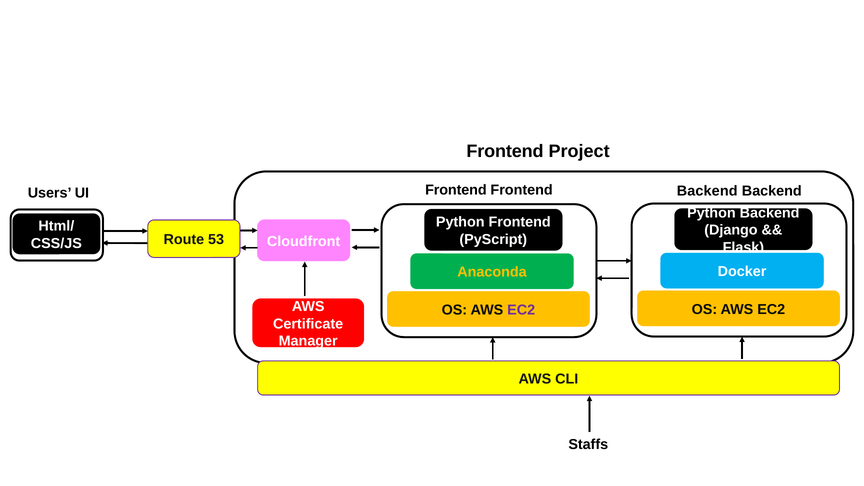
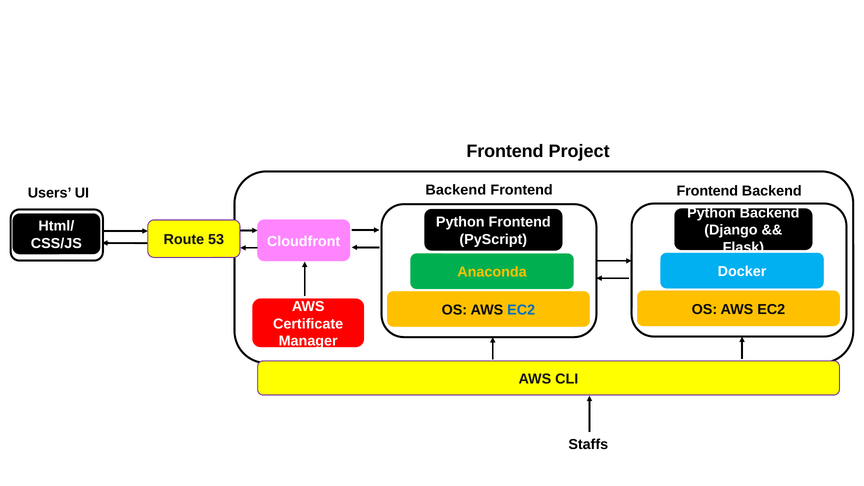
Frontend: Frontend -> Backend (456, 190)
Backend: Backend -> Frontend (707, 191)
EC2 colour: purple -> blue (521, 310)
